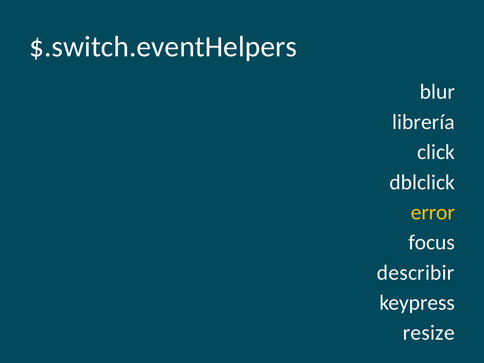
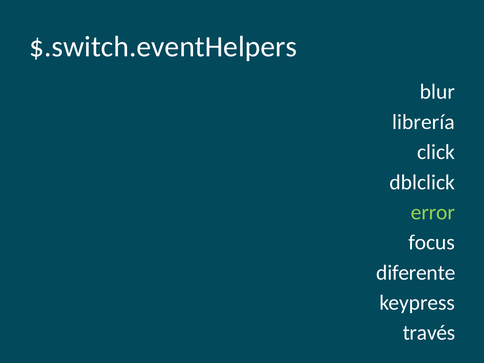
error colour: yellow -> light green (433, 212)
describir: describir -> diferente (416, 273)
resize: resize -> través (429, 333)
